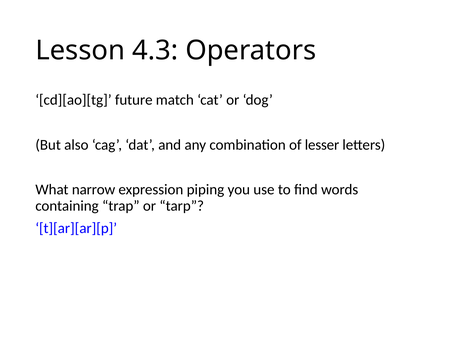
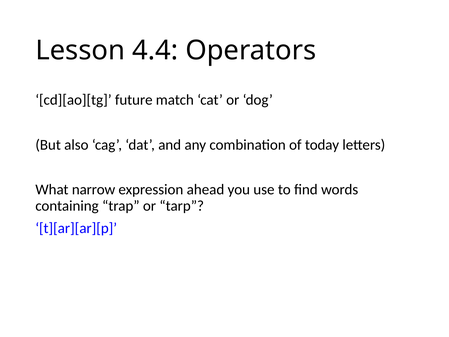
4.3: 4.3 -> 4.4 (155, 50)
lesser: lesser -> today (322, 145)
piping: piping -> ahead (205, 189)
